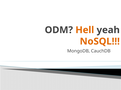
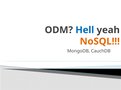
Hell colour: orange -> blue (85, 30)
